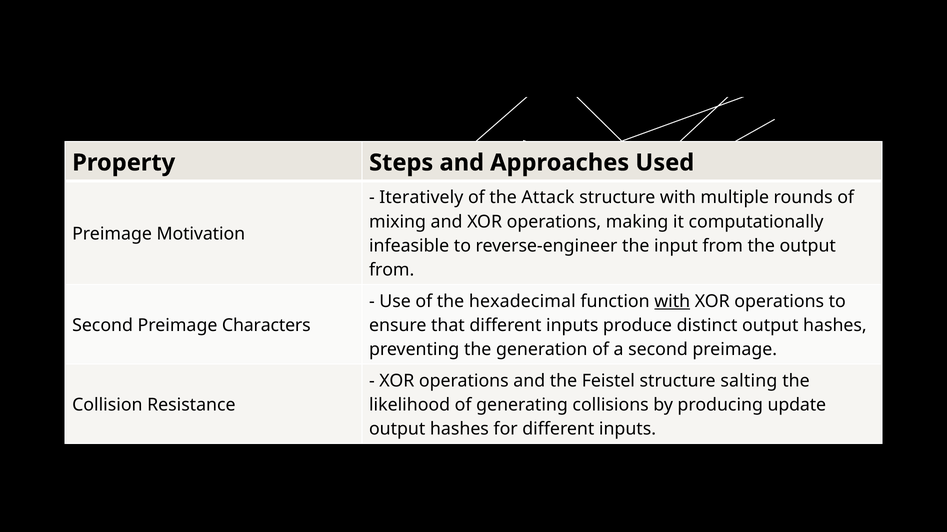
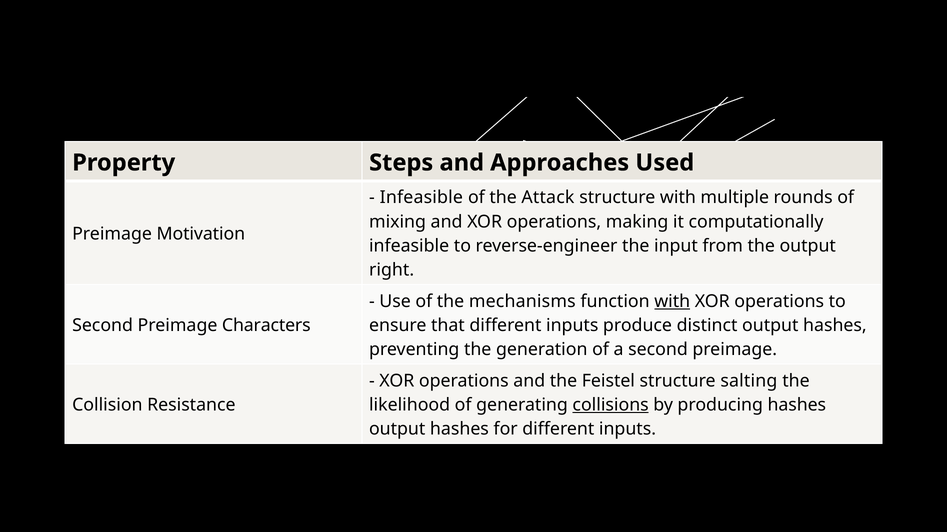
Iteratively: Iteratively -> Infeasible (421, 198)
from: from -> right (392, 270)
hexadecimal: hexadecimal -> mechanisms (522, 302)
collisions underline: none -> present (611, 405)
producing update: update -> hashes (797, 405)
